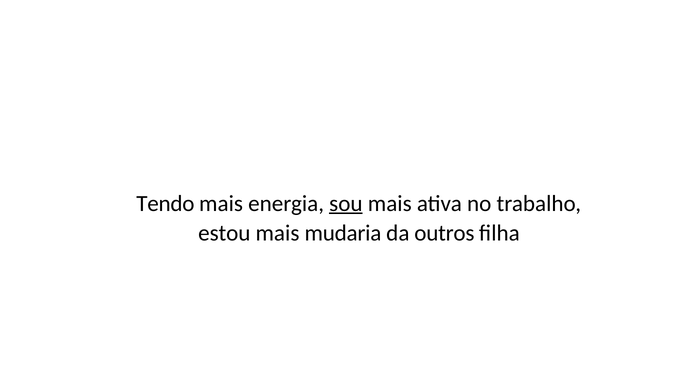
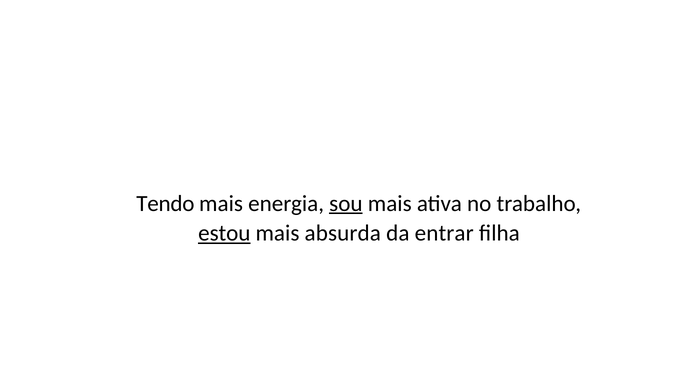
estou underline: none -> present (224, 233)
mudaria: mudaria -> absurda (343, 233)
outros: outros -> entrar (444, 233)
